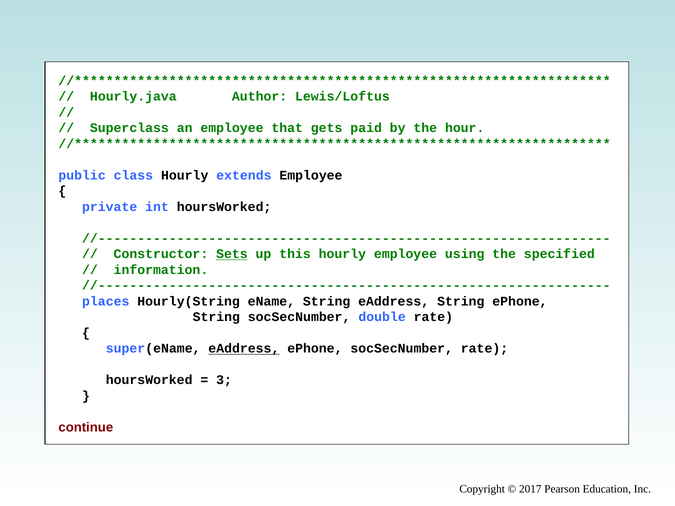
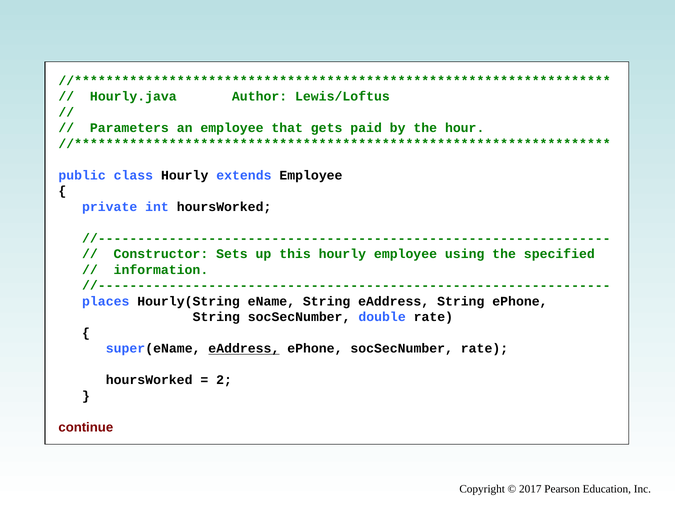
Superclass: Superclass -> Parameters (129, 128)
Sets underline: present -> none (232, 254)
3: 3 -> 2 (224, 380)
